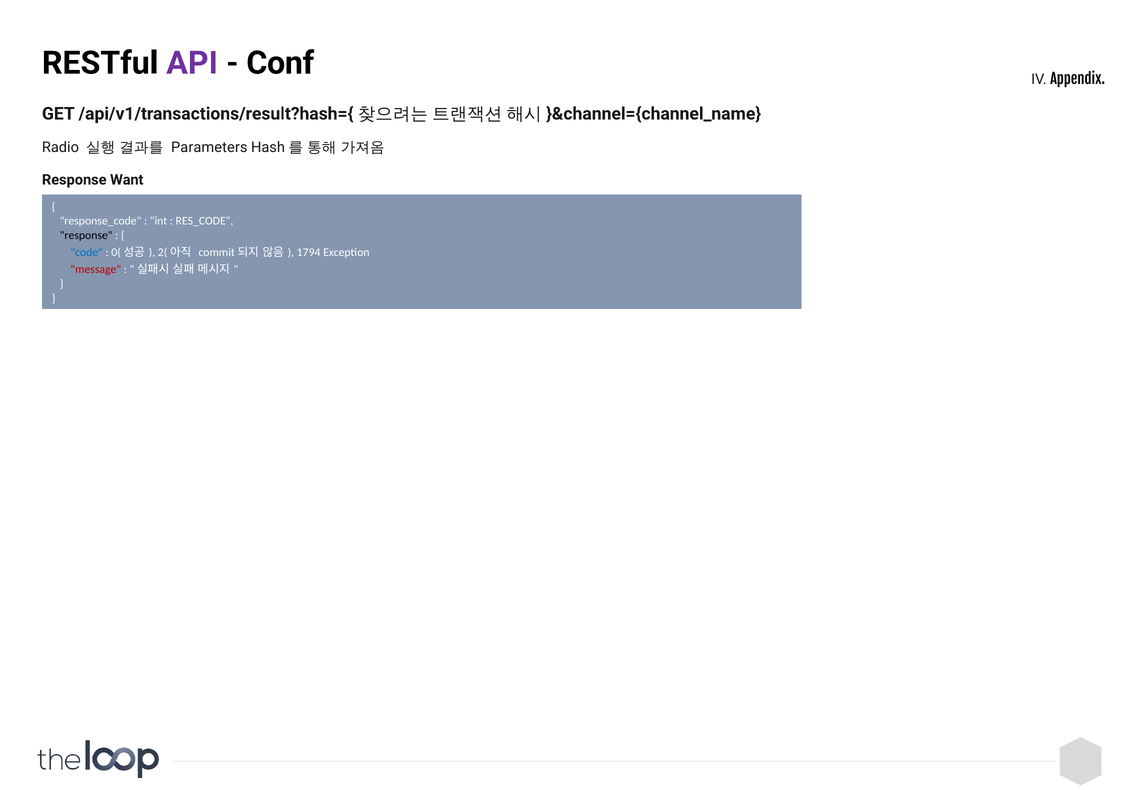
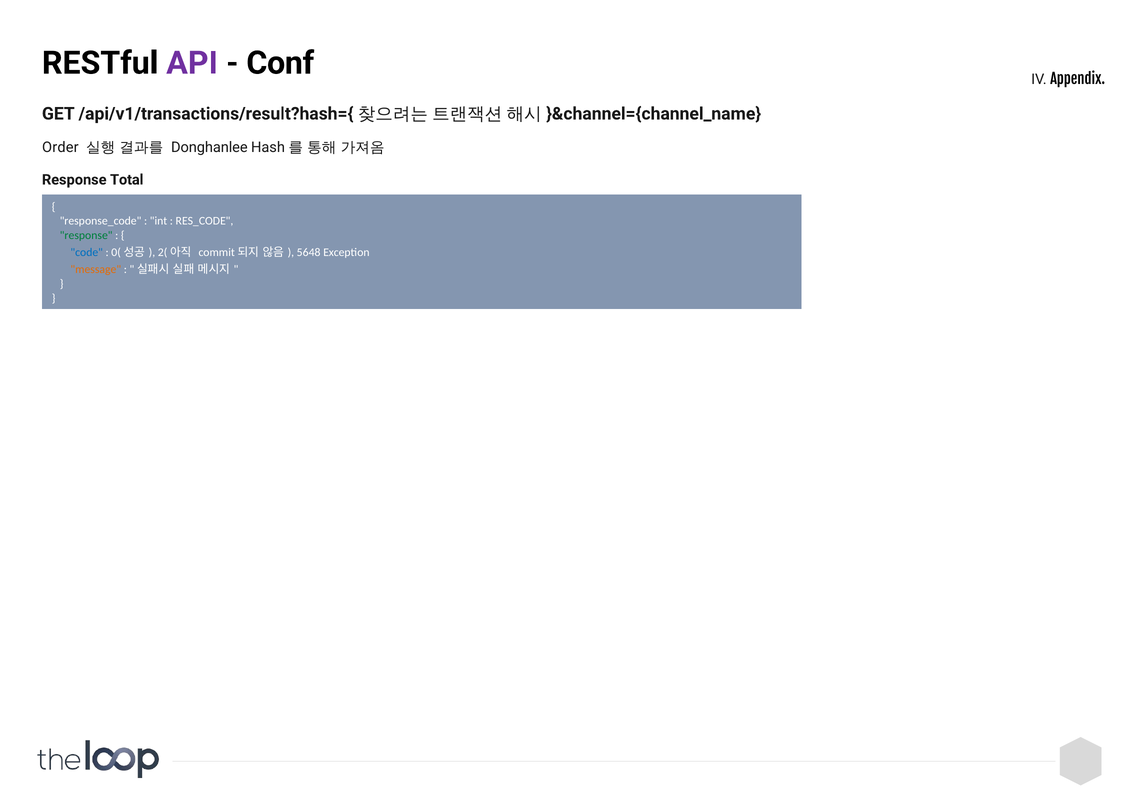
Radio: Radio -> Order (60, 147)
Parameters: Parameters -> Donghanlee (209, 147)
Want: Want -> Total (127, 180)
response colour: black -> green (86, 235)
1794: 1794 -> 5648 (309, 252)
message colour: red -> orange (96, 269)
